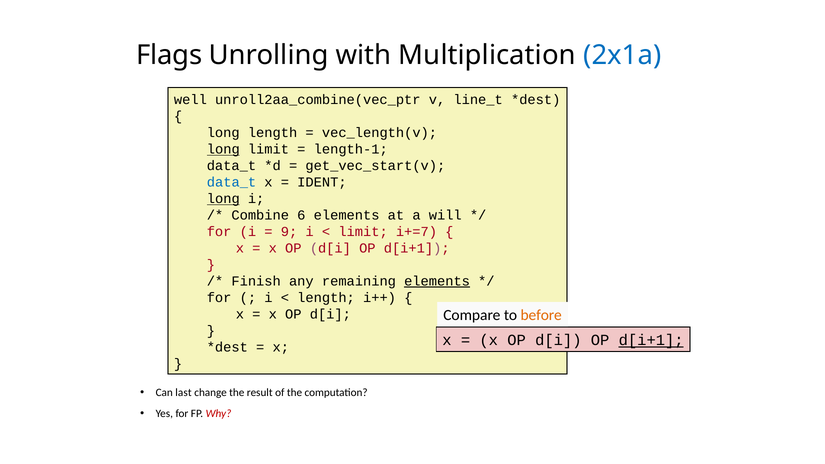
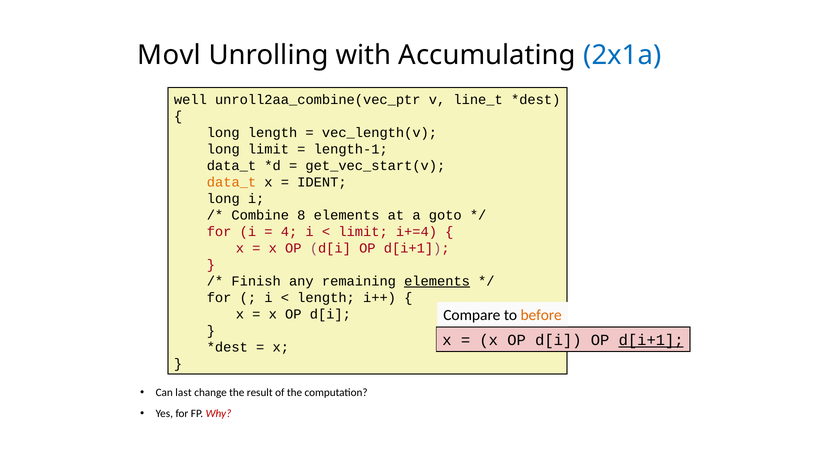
Flags: Flags -> Movl (169, 55)
Multiplication: Multiplication -> Accumulating (487, 55)
long underline: present -> none (223, 149)
data_t colour: blue -> orange (232, 182)
long underline: present -> none (223, 199)
6: 6 -> 8 (301, 215)
will: will -> goto (445, 215)
9: 9 -> 4 (289, 232)
i+=7: i+=7 -> i+=4 (416, 232)
